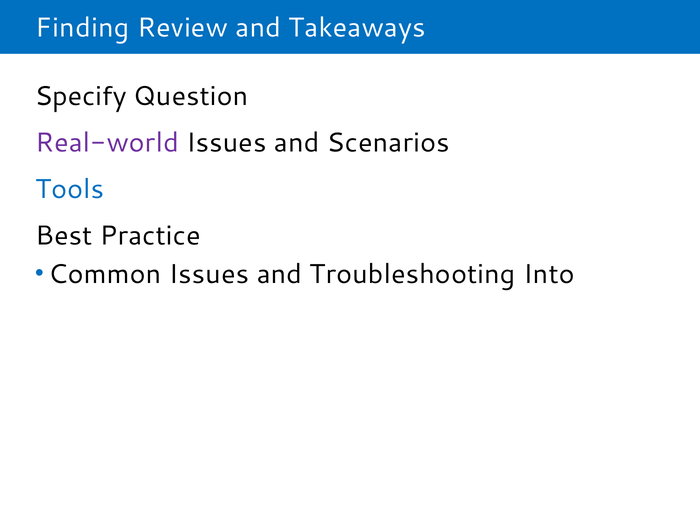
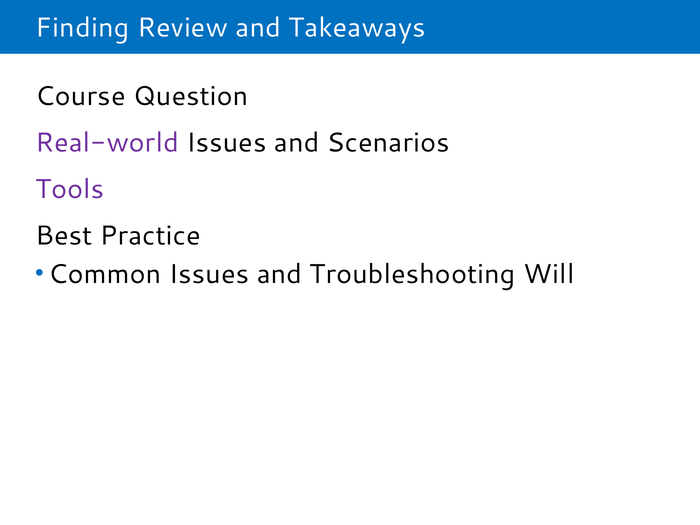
Specify: Specify -> Course (80, 96)
Tools colour: blue -> purple (70, 189)
Into: Into -> Will (549, 274)
